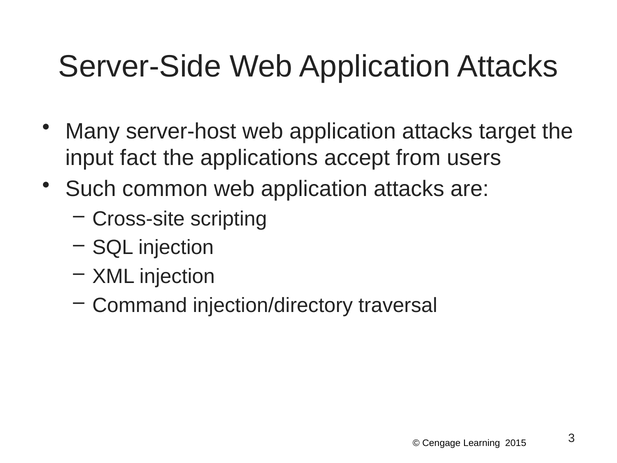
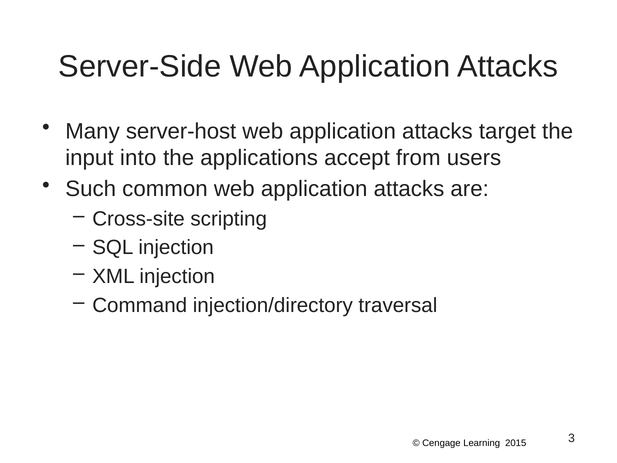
fact: fact -> into (138, 158)
